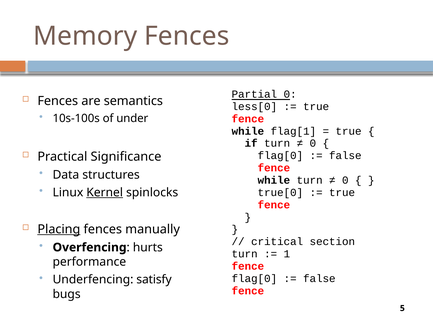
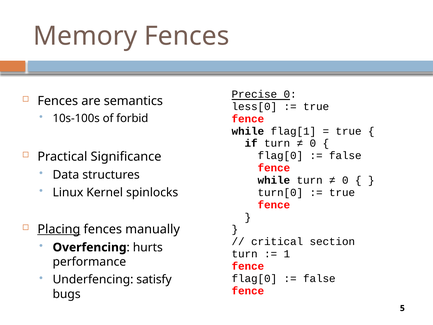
Partial: Partial -> Precise (254, 94)
under: under -> forbid (132, 118)
Kernel underline: present -> none (105, 192)
true[0: true[0 -> turn[0 (280, 192)
